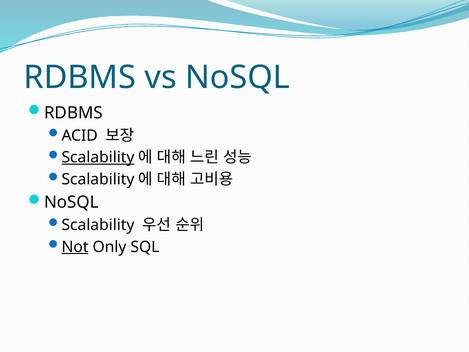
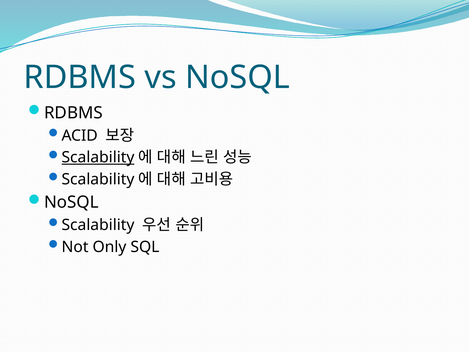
Not underline: present -> none (75, 247)
